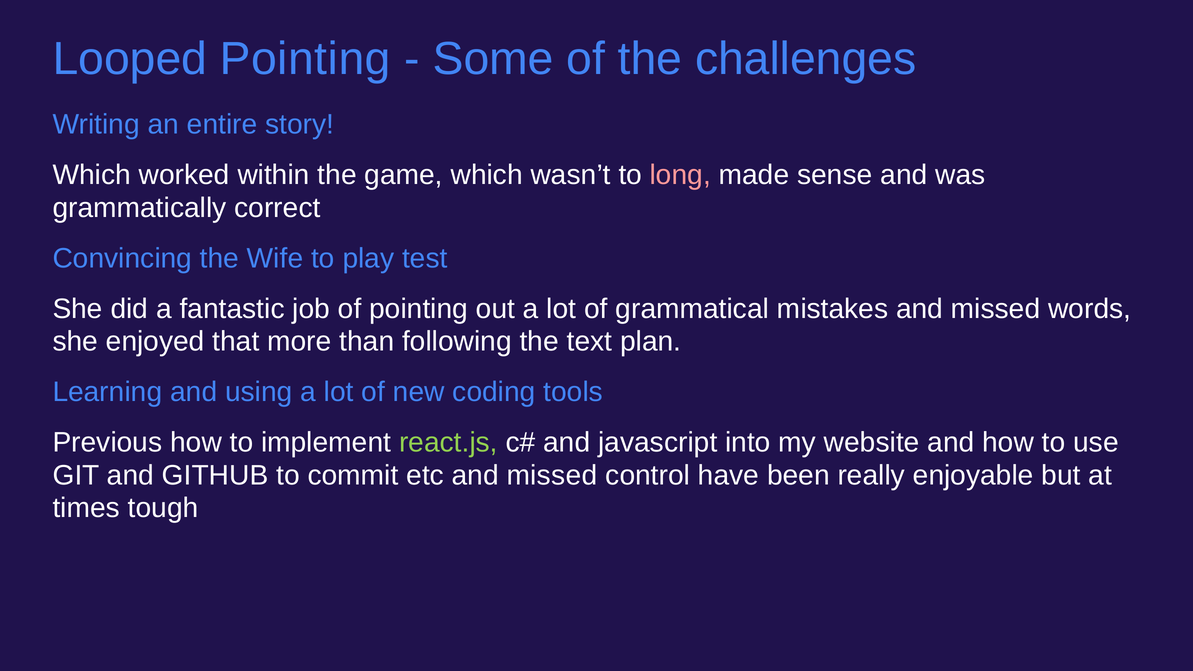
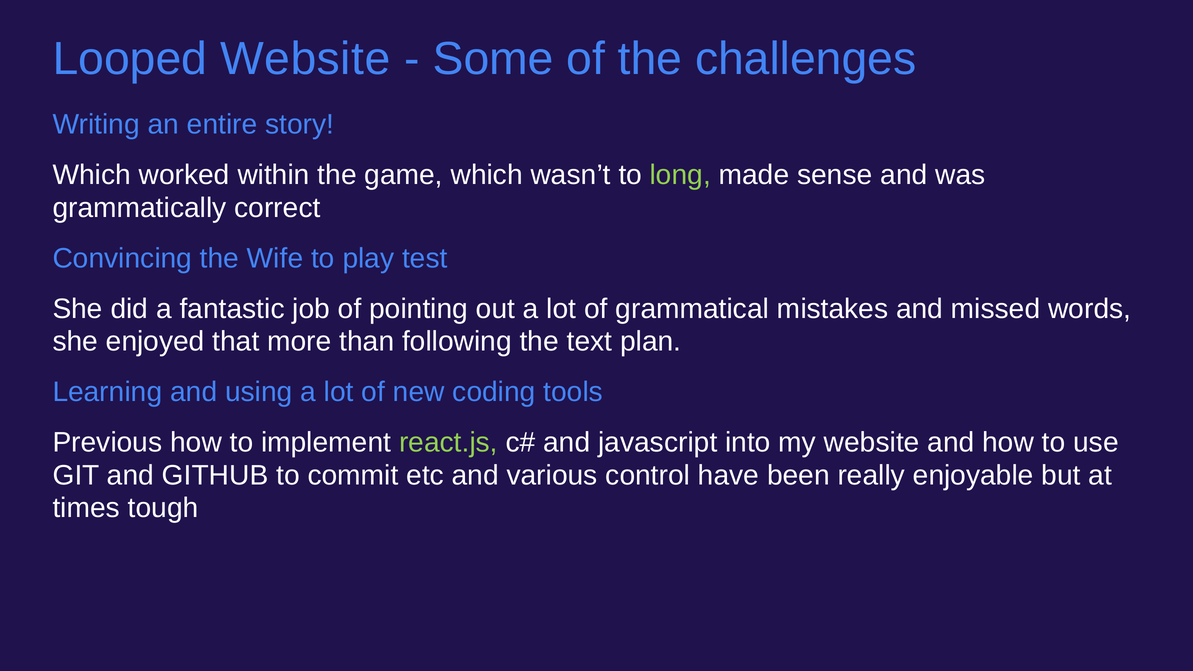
Looped Pointing: Pointing -> Website (305, 59)
long colour: pink -> light green (680, 175)
etc and missed: missed -> various (552, 475)
